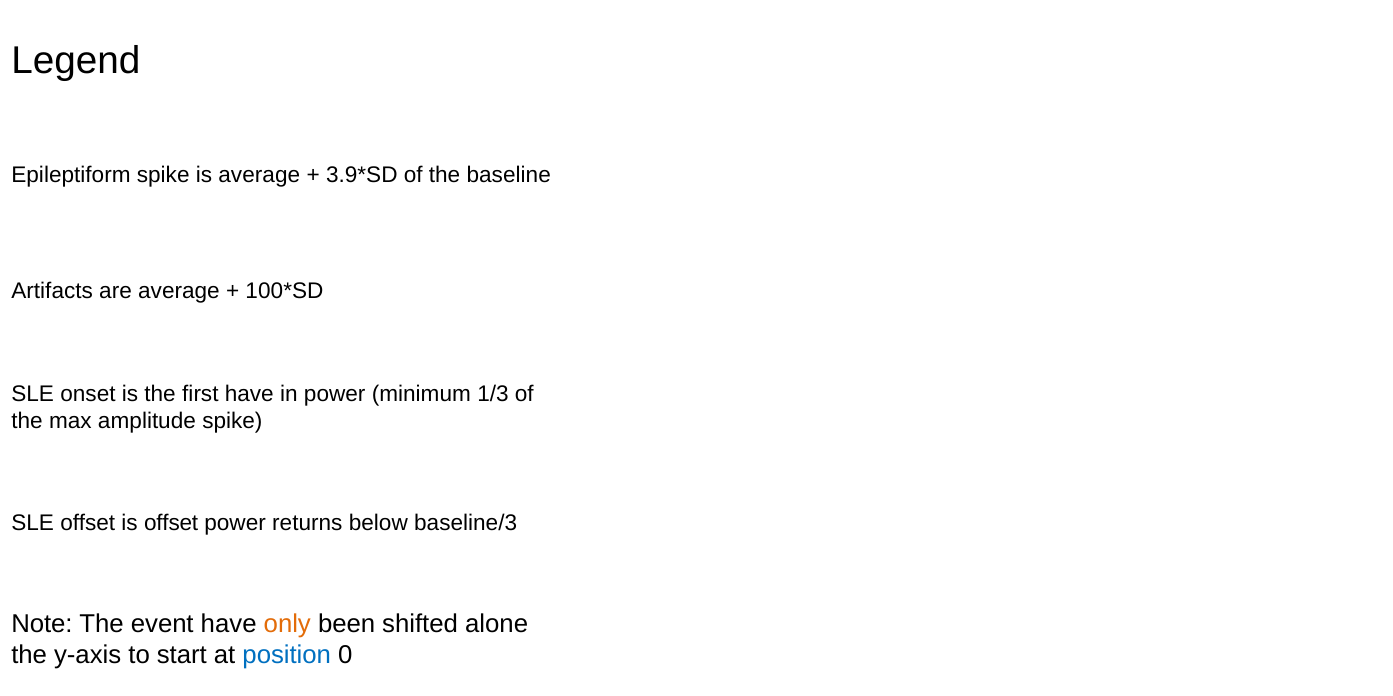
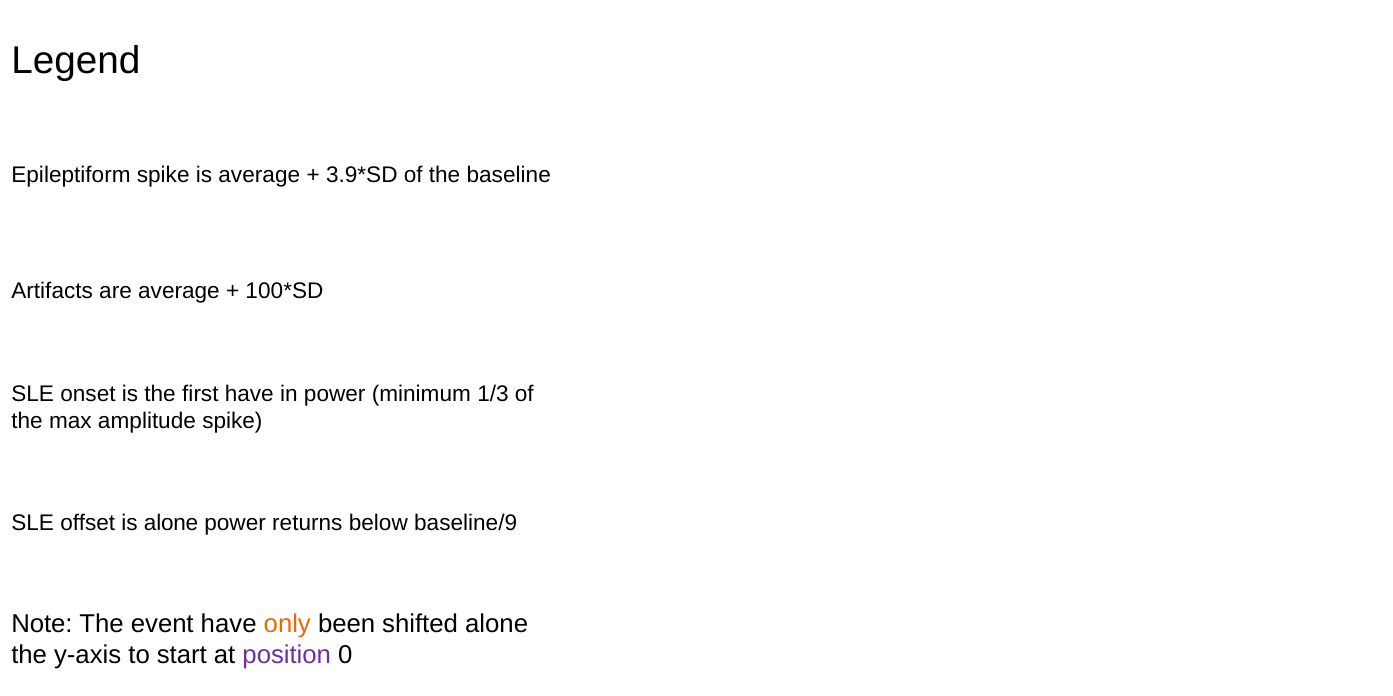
is offset: offset -> alone (171, 524)
baseline/3: baseline/3 -> baseline/9 (466, 524)
position colour: blue -> purple (287, 656)
